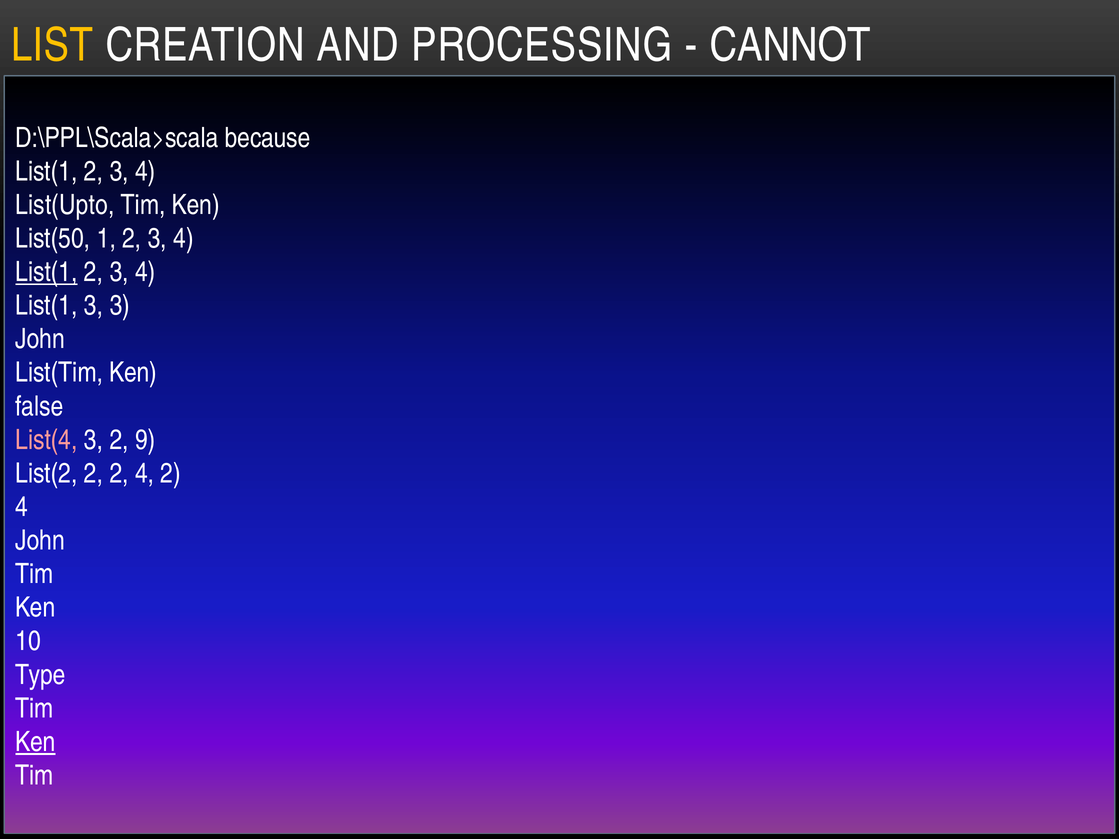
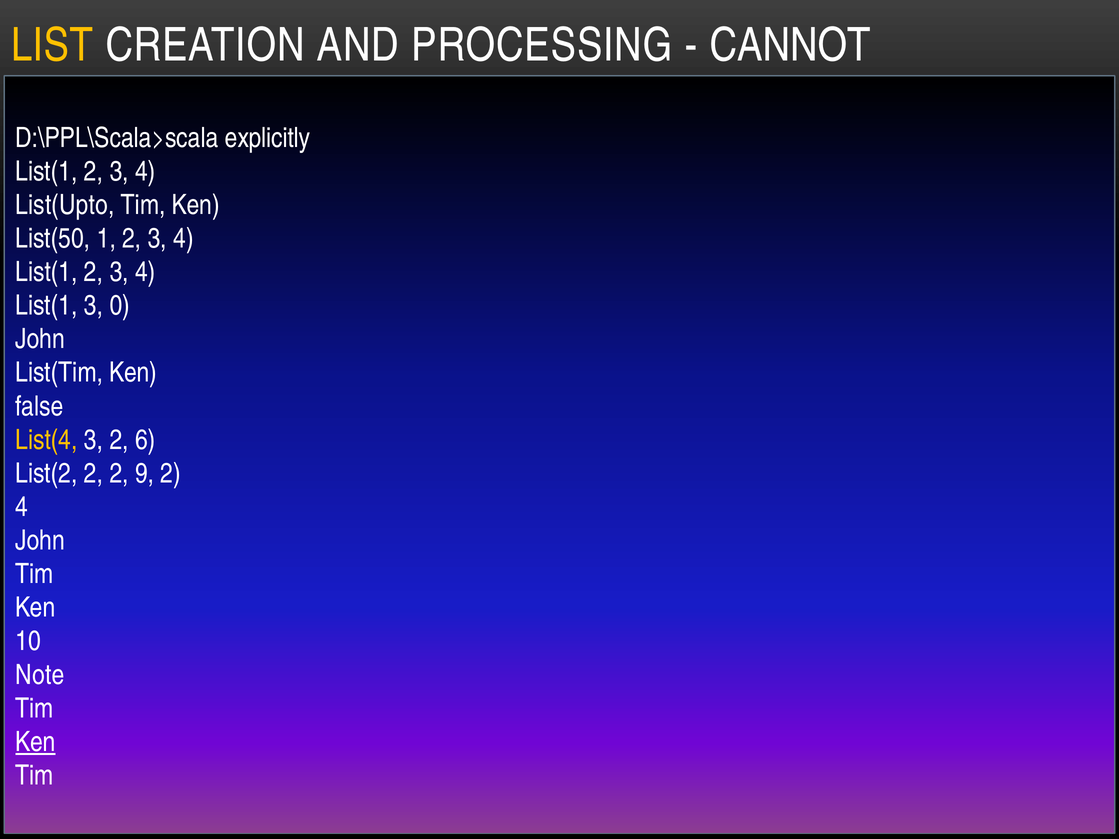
because: because -> explicitly (268, 138)
List(1 underline: present -> none (46, 272)
3 3: 3 -> 0 (120, 306)
List(4 colour: pink -> yellow (46, 440)
9: 9 -> 6 (145, 440)
2 2 4: 4 -> 9 (145, 474)
Type: Type -> Note (40, 675)
